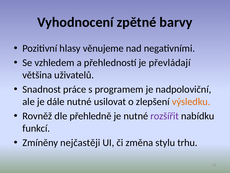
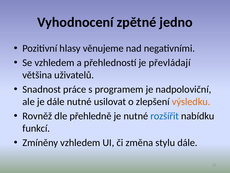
barvy: barvy -> jedno (176, 22)
rozšířit colour: purple -> blue (165, 116)
Zmíněny nejčastěji: nejčastěji -> vzhledem (80, 142)
stylu trhu: trhu -> dále (187, 142)
